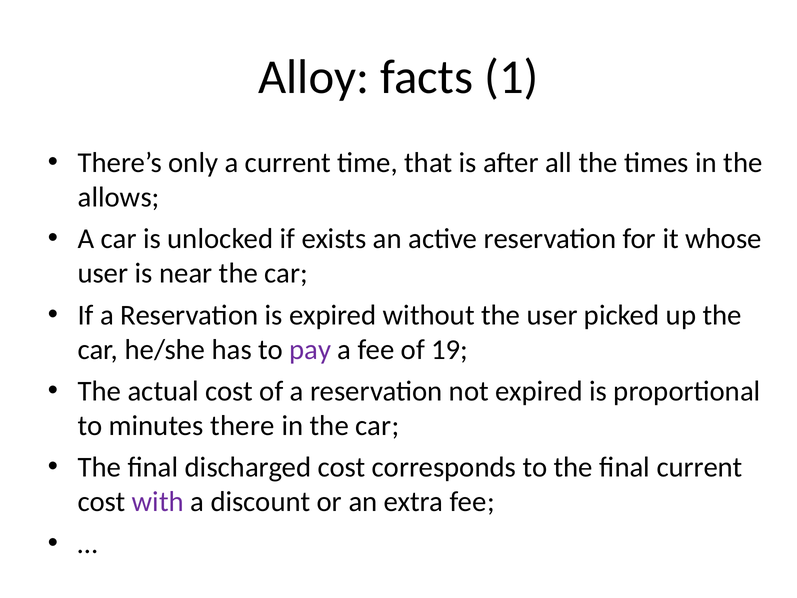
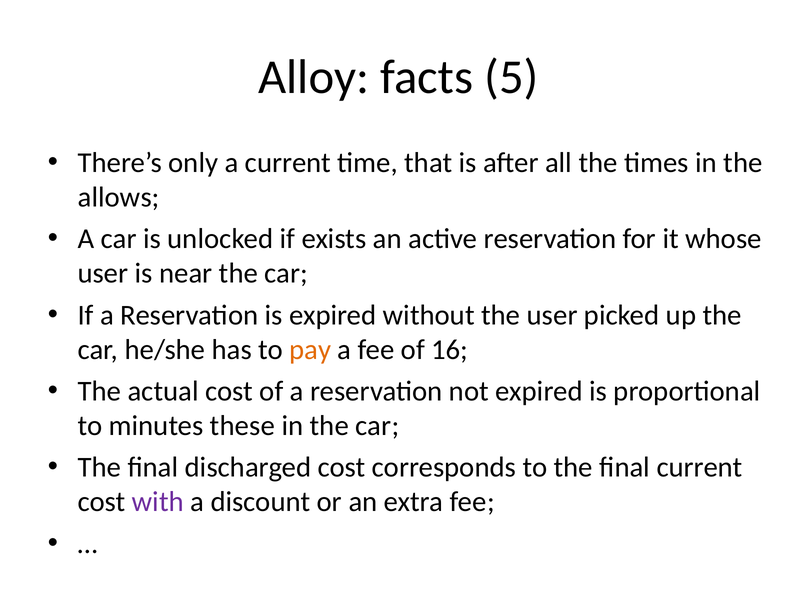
1: 1 -> 5 (511, 77)
pay colour: purple -> orange (310, 349)
19: 19 -> 16 (450, 349)
there: there -> these (242, 426)
